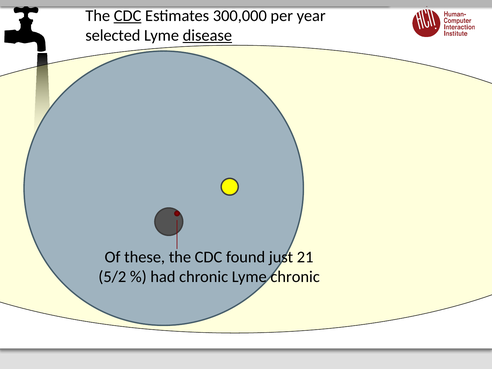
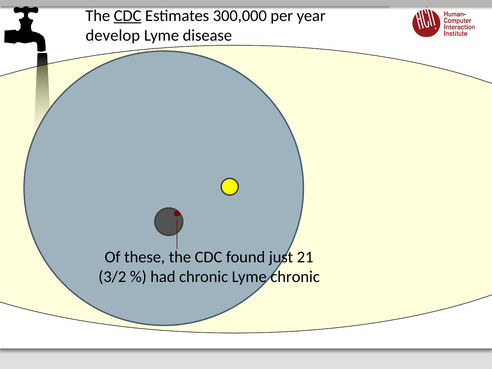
selected: selected -> develop (113, 35)
disease underline: present -> none (207, 35)
5/2: 5/2 -> 3/2 (112, 277)
